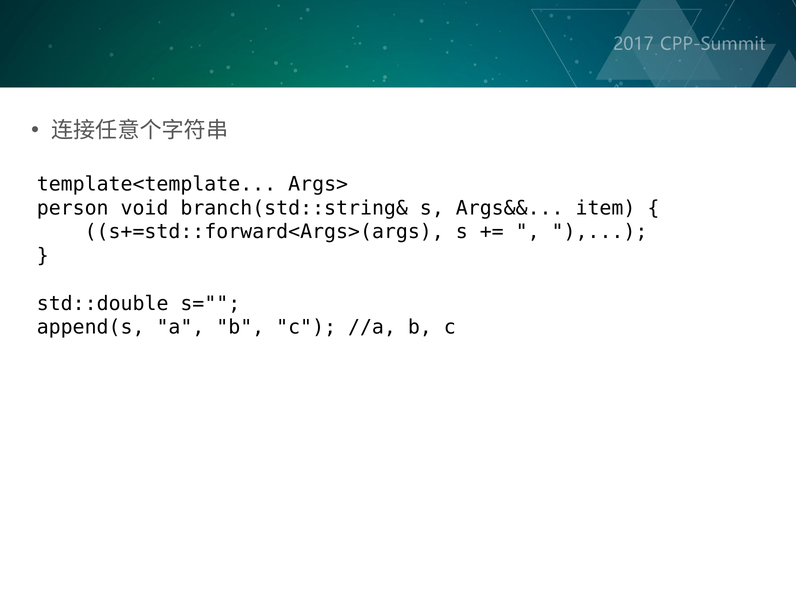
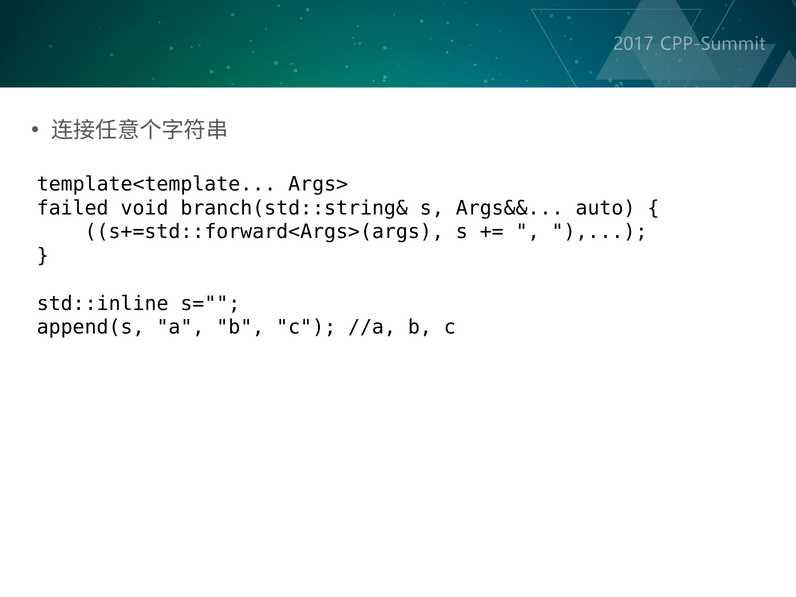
person: person -> failed (73, 208)
item: item -> auto (605, 208)
std::double: std::double -> std::inline (103, 304)
